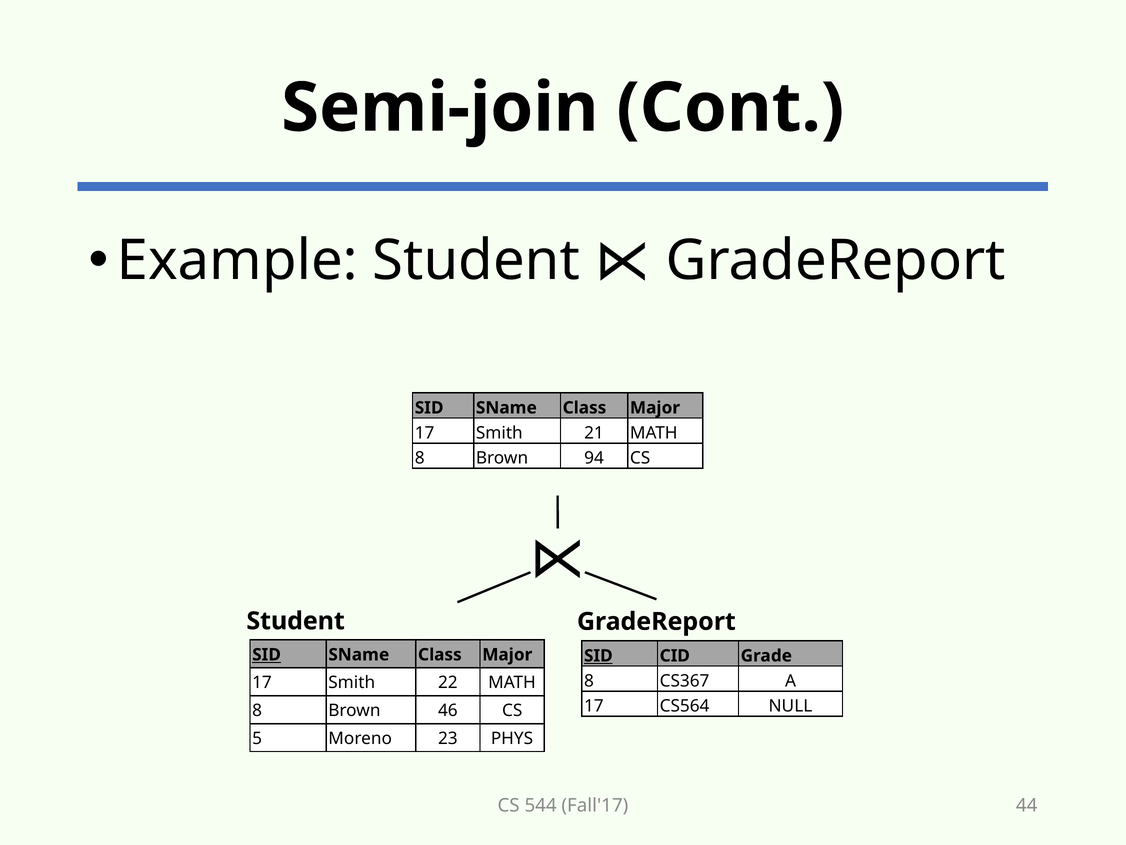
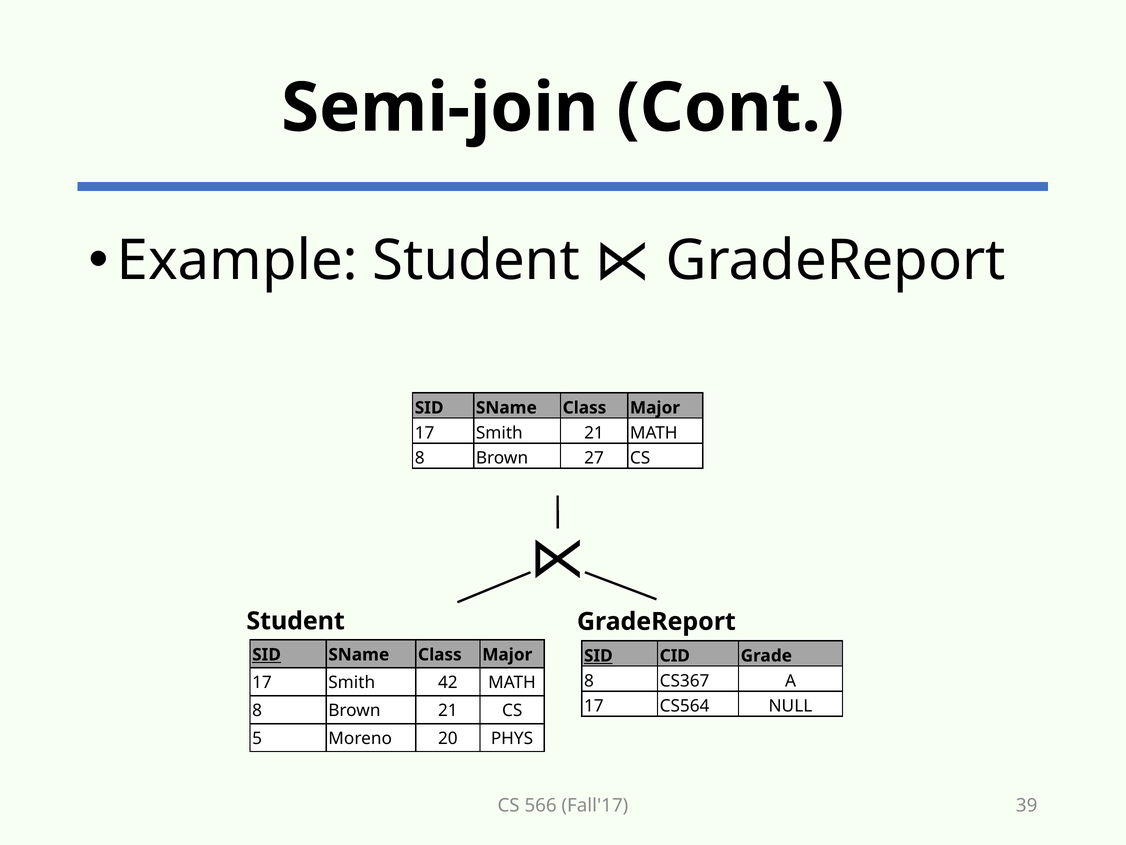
94: 94 -> 27 (594, 458)
22: 22 -> 42 (448, 682)
Brown 46: 46 -> 21 (448, 710)
23: 23 -> 20 (448, 738)
544: 544 -> 566 (541, 805)
44: 44 -> 39 (1027, 805)
